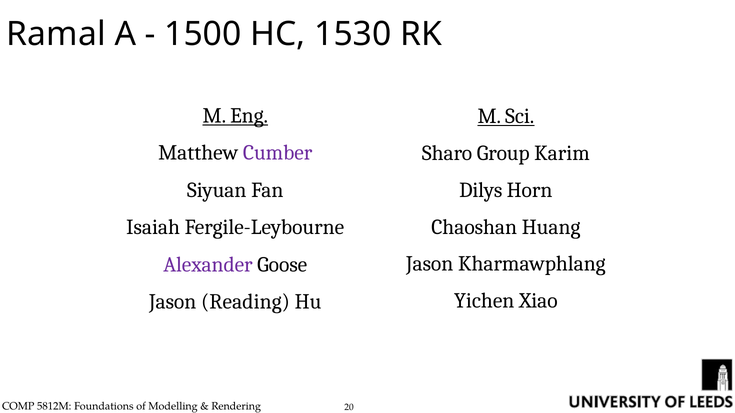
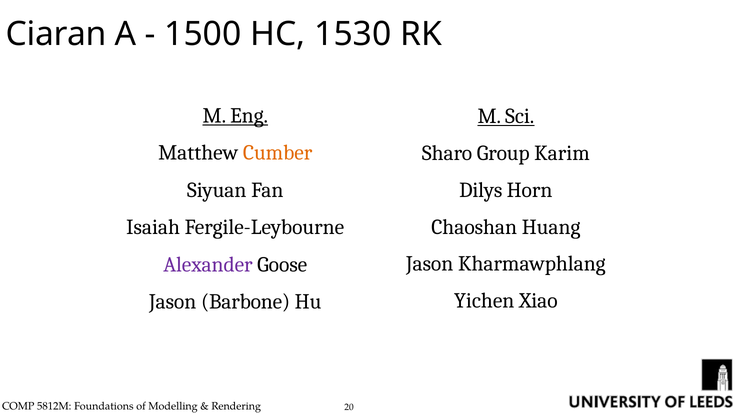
Ramal: Ramal -> Ciaran (56, 34)
Cumber colour: purple -> orange (278, 153)
Reading: Reading -> Barbone (246, 302)
